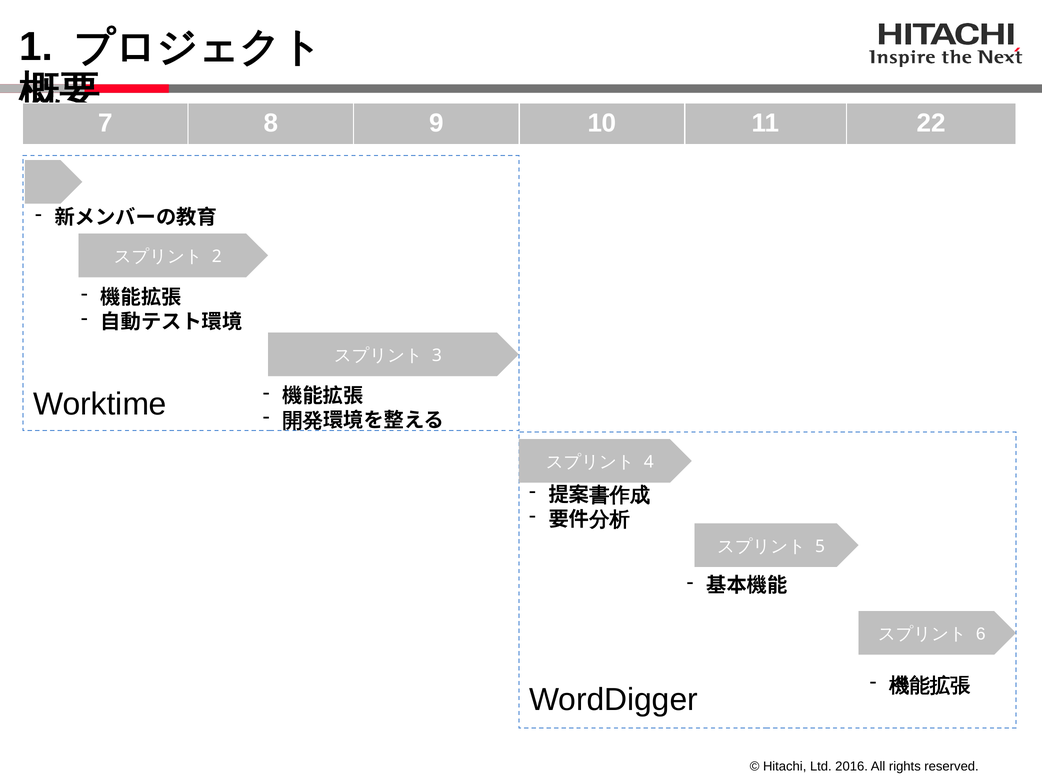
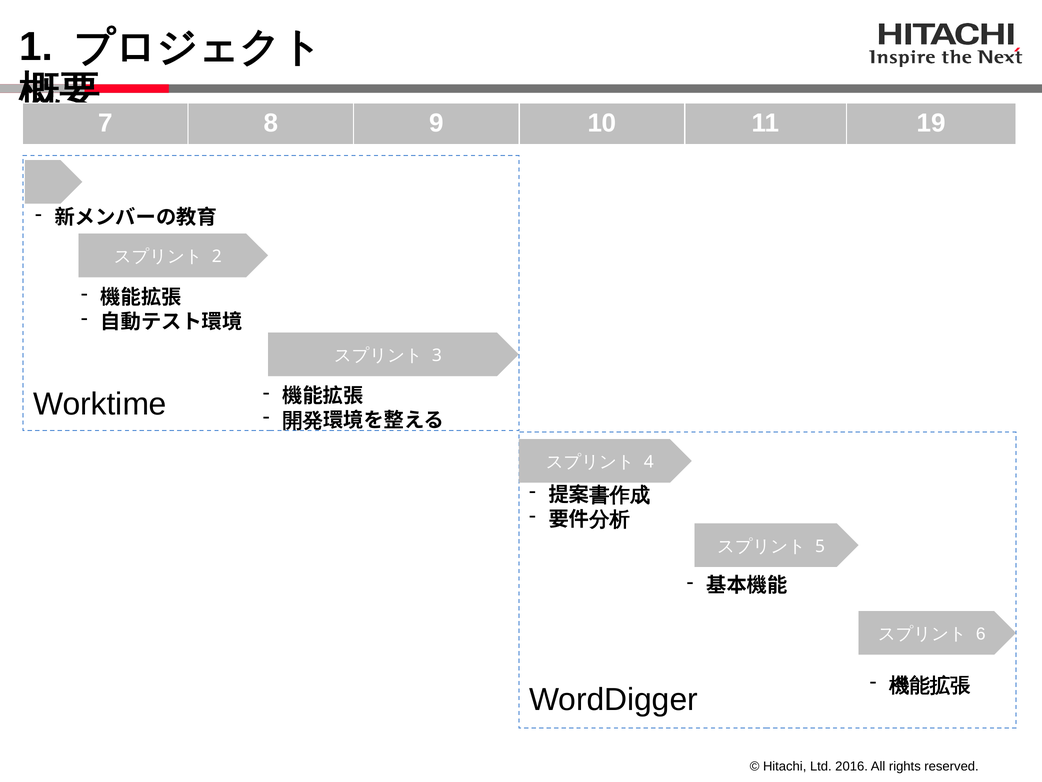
22: 22 -> 19 (931, 123)
